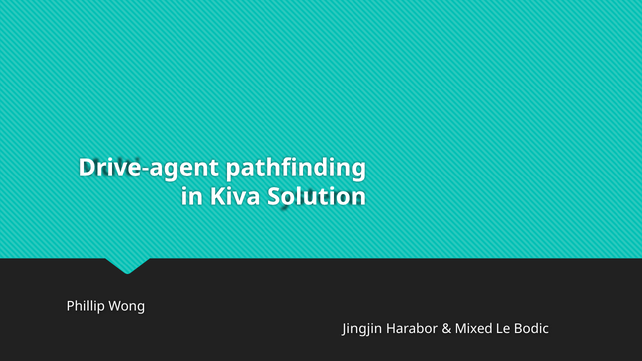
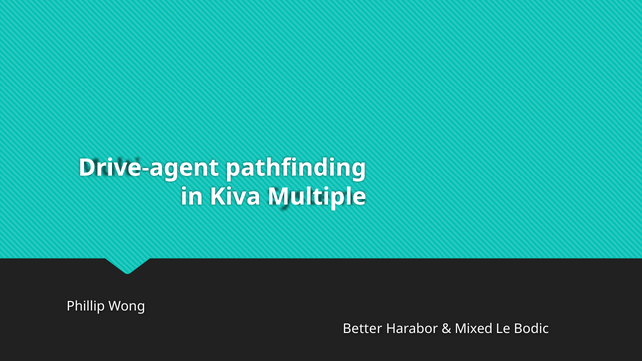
Solution: Solution -> Multiple (317, 197)
Jingjin: Jingjin -> Better (362, 329)
